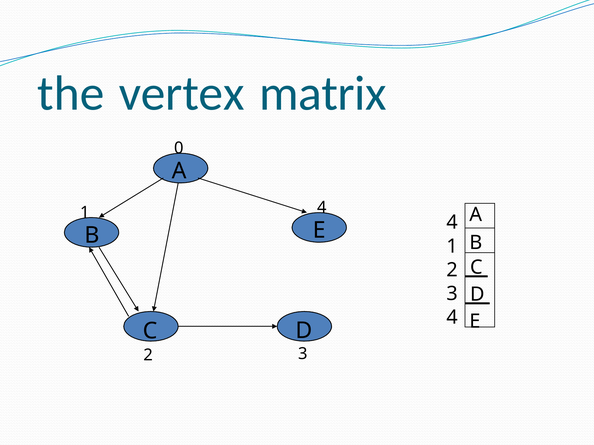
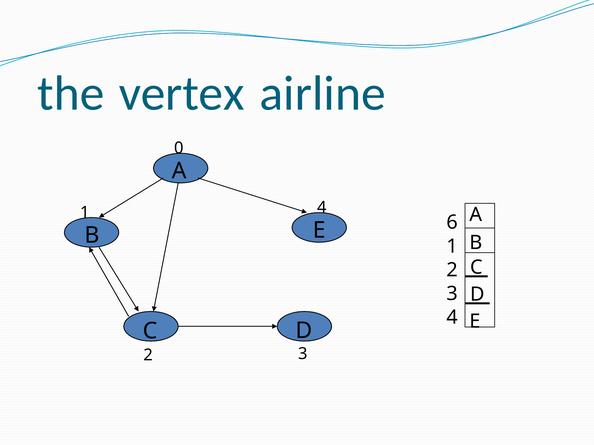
matrix: matrix -> airline (323, 94)
E 4: 4 -> 6 (452, 223)
